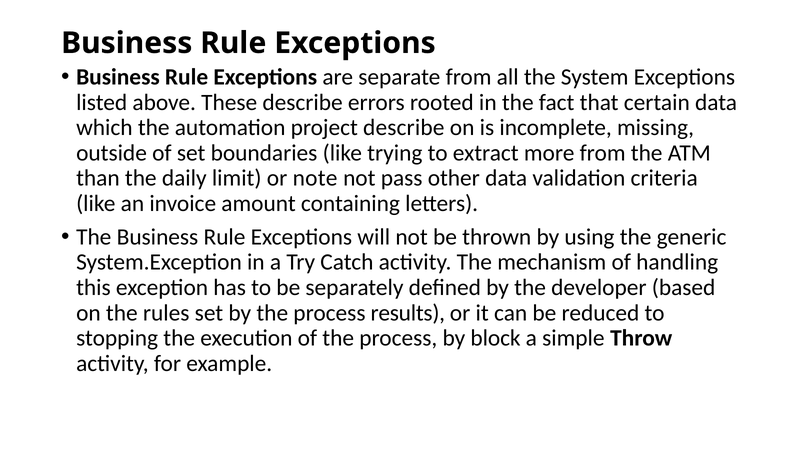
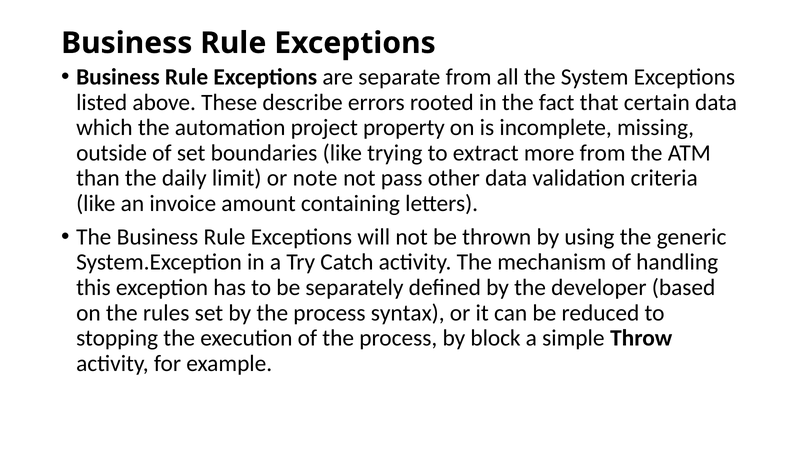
project describe: describe -> property (404, 128)
results: results -> syntax (408, 313)
